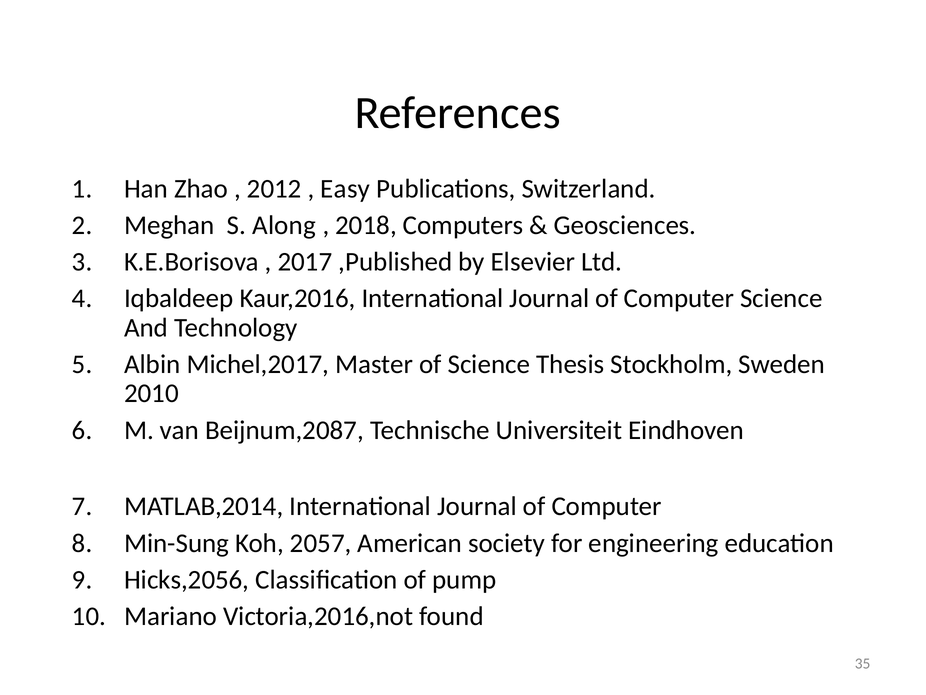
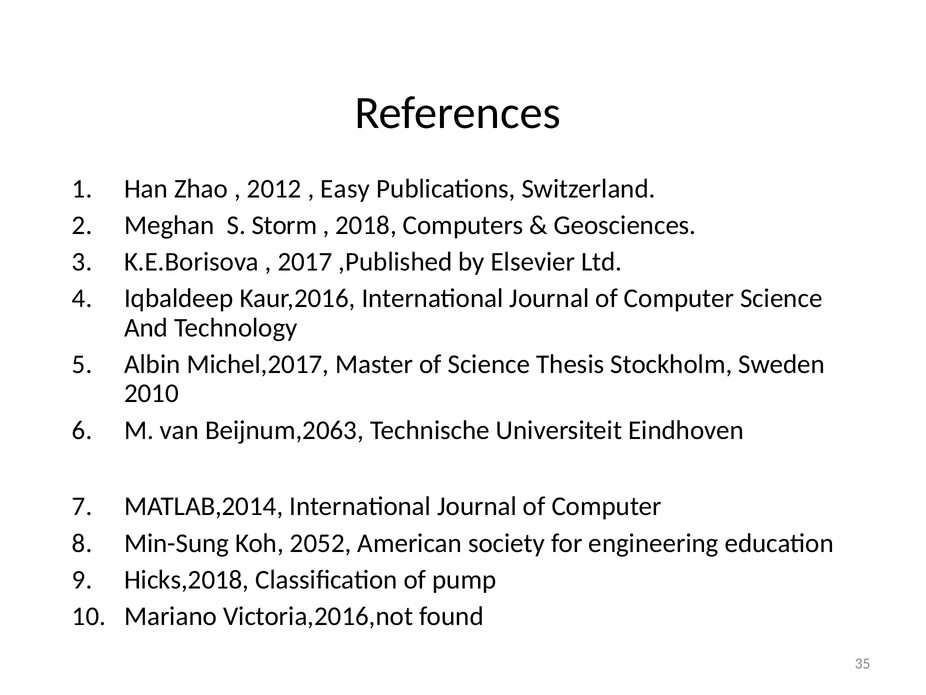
Along: Along -> Storm (284, 225)
Beijnum,2087: Beijnum,2087 -> Beijnum,2063 (284, 430)
2057: 2057 -> 2052 (321, 543)
Hicks,2056: Hicks,2056 -> Hicks,2018 (187, 579)
